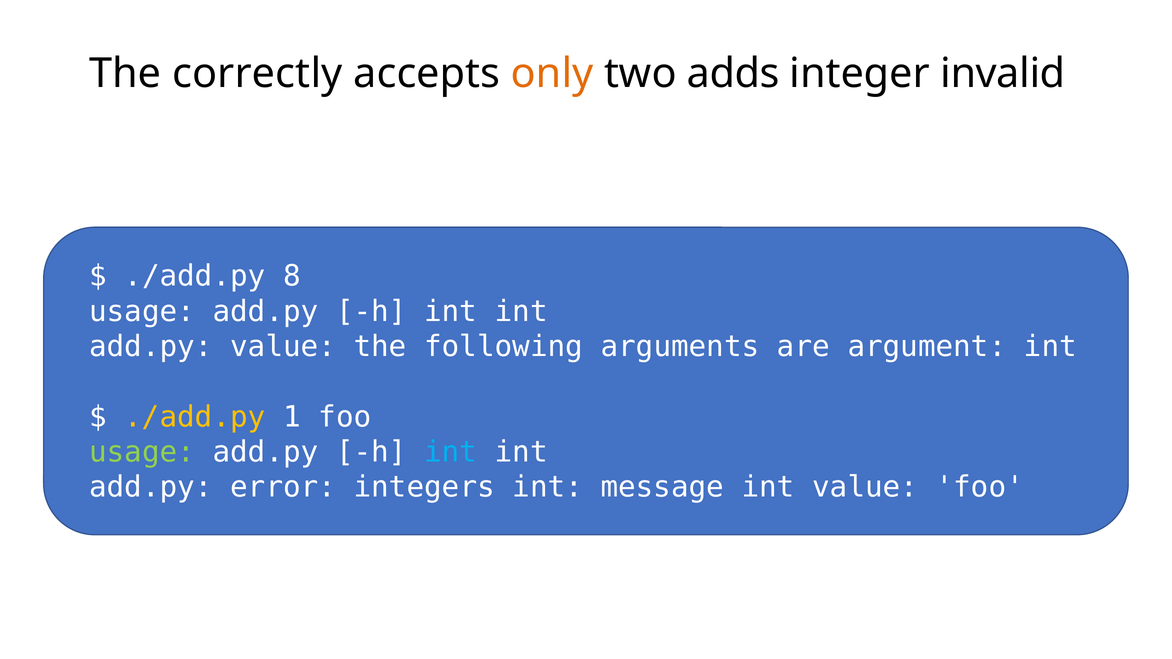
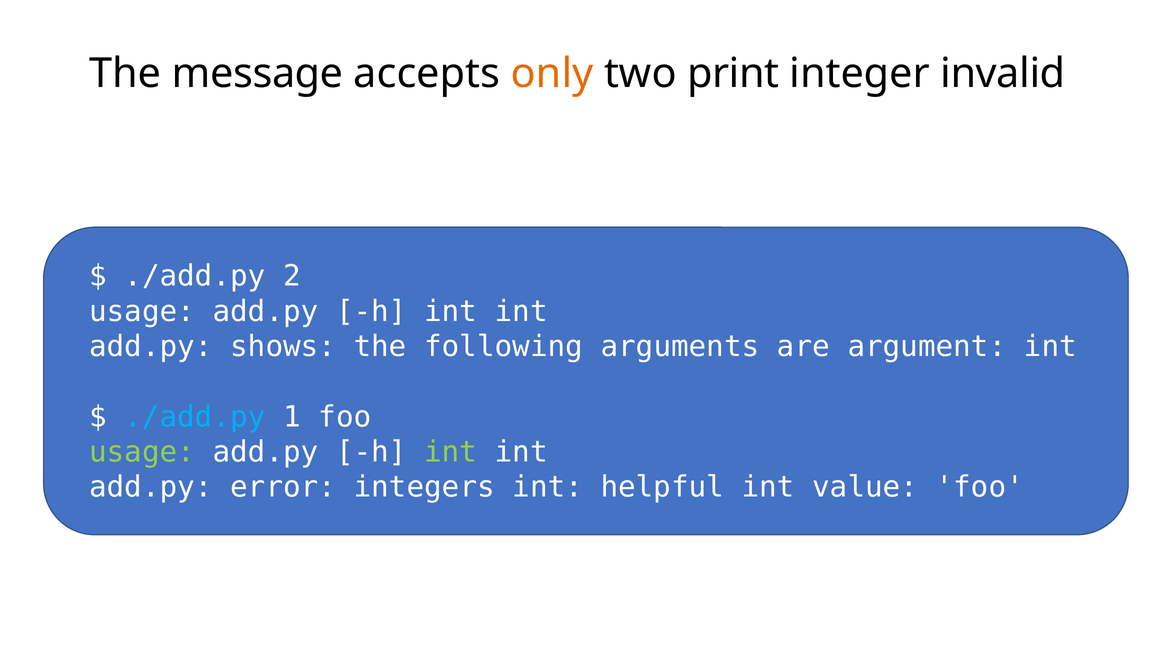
correctly: correctly -> message (258, 74)
adds: adds -> print (733, 74)
8: 8 -> 2 (292, 276)
add.py value: value -> shows (283, 347)
./add.py colour: yellow -> light blue (195, 417)
int colour: light blue -> light green (451, 452)
message: message -> helpful (662, 487)
